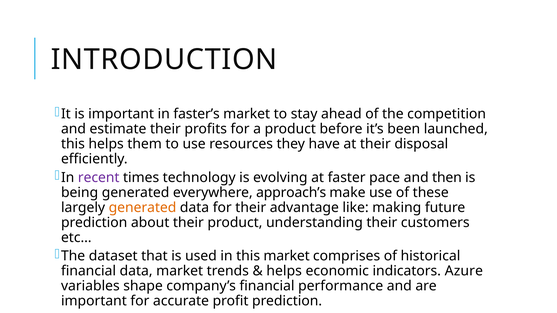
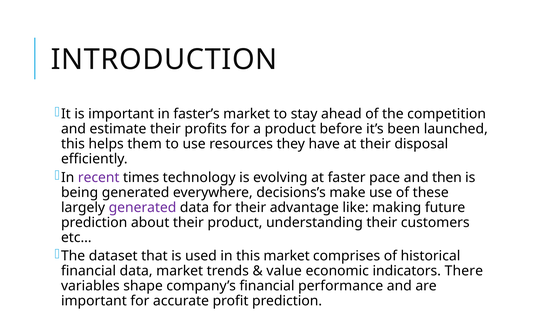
approach’s: approach’s -> decisions’s (291, 193)
generated colour: orange -> purple (143, 208)
helps: helps -> value (284, 271)
Azure: Azure -> There (464, 271)
